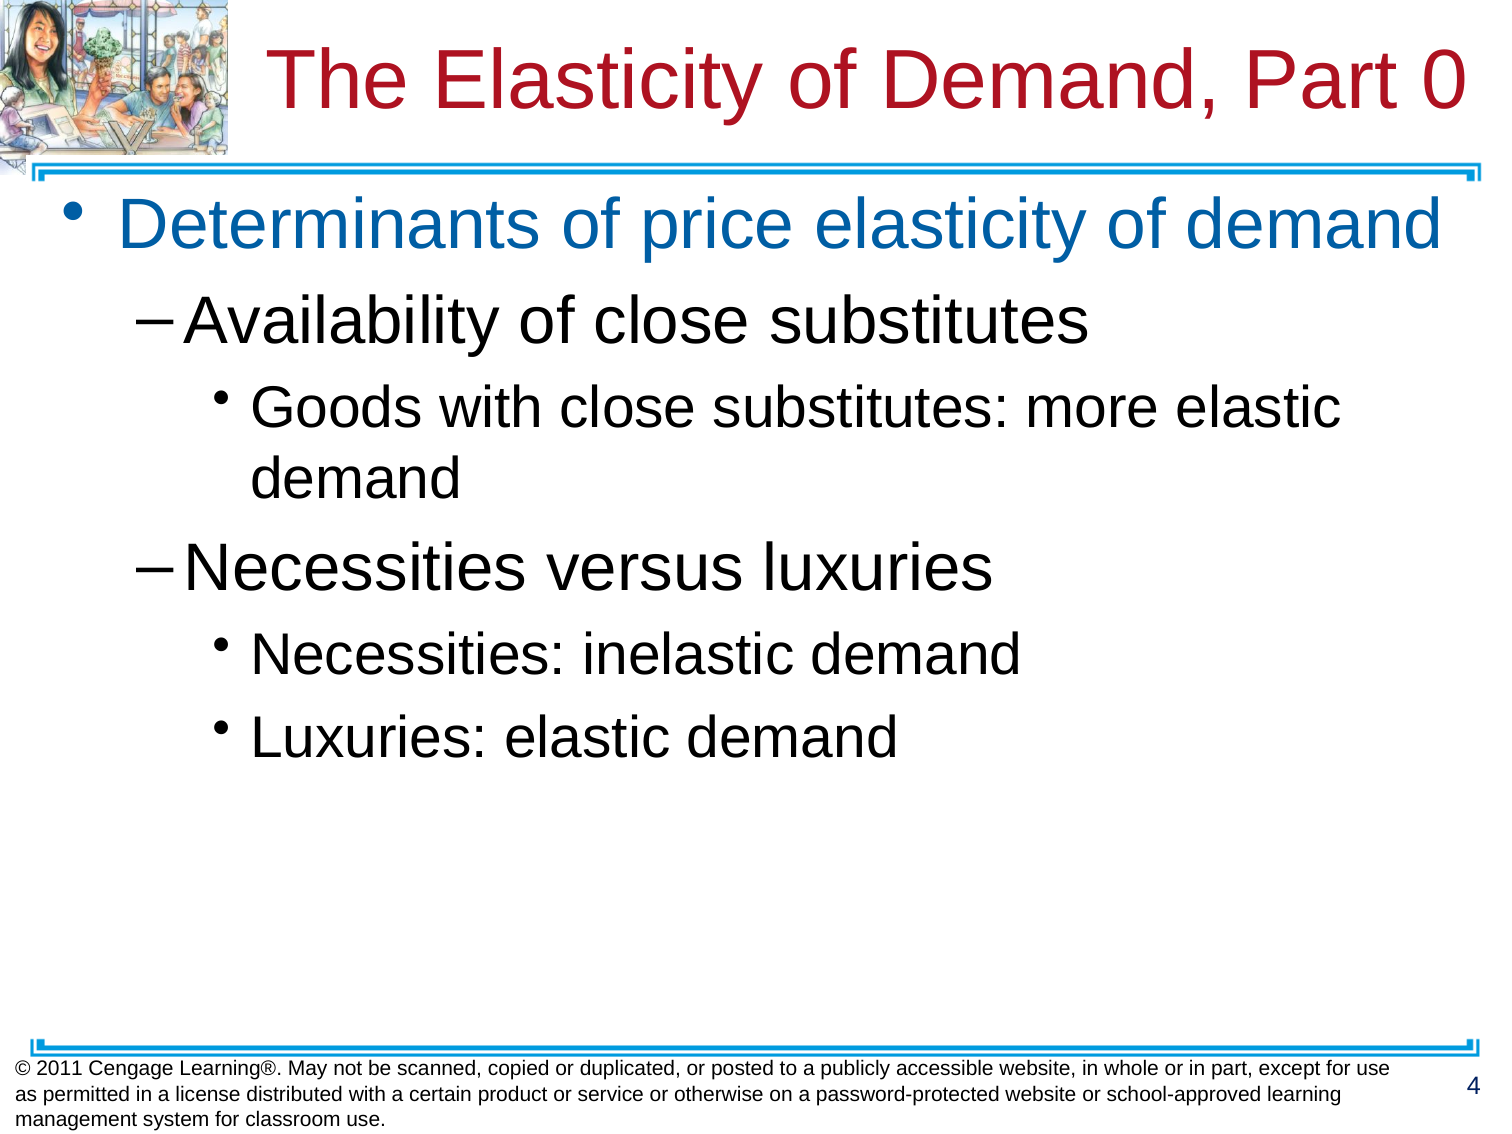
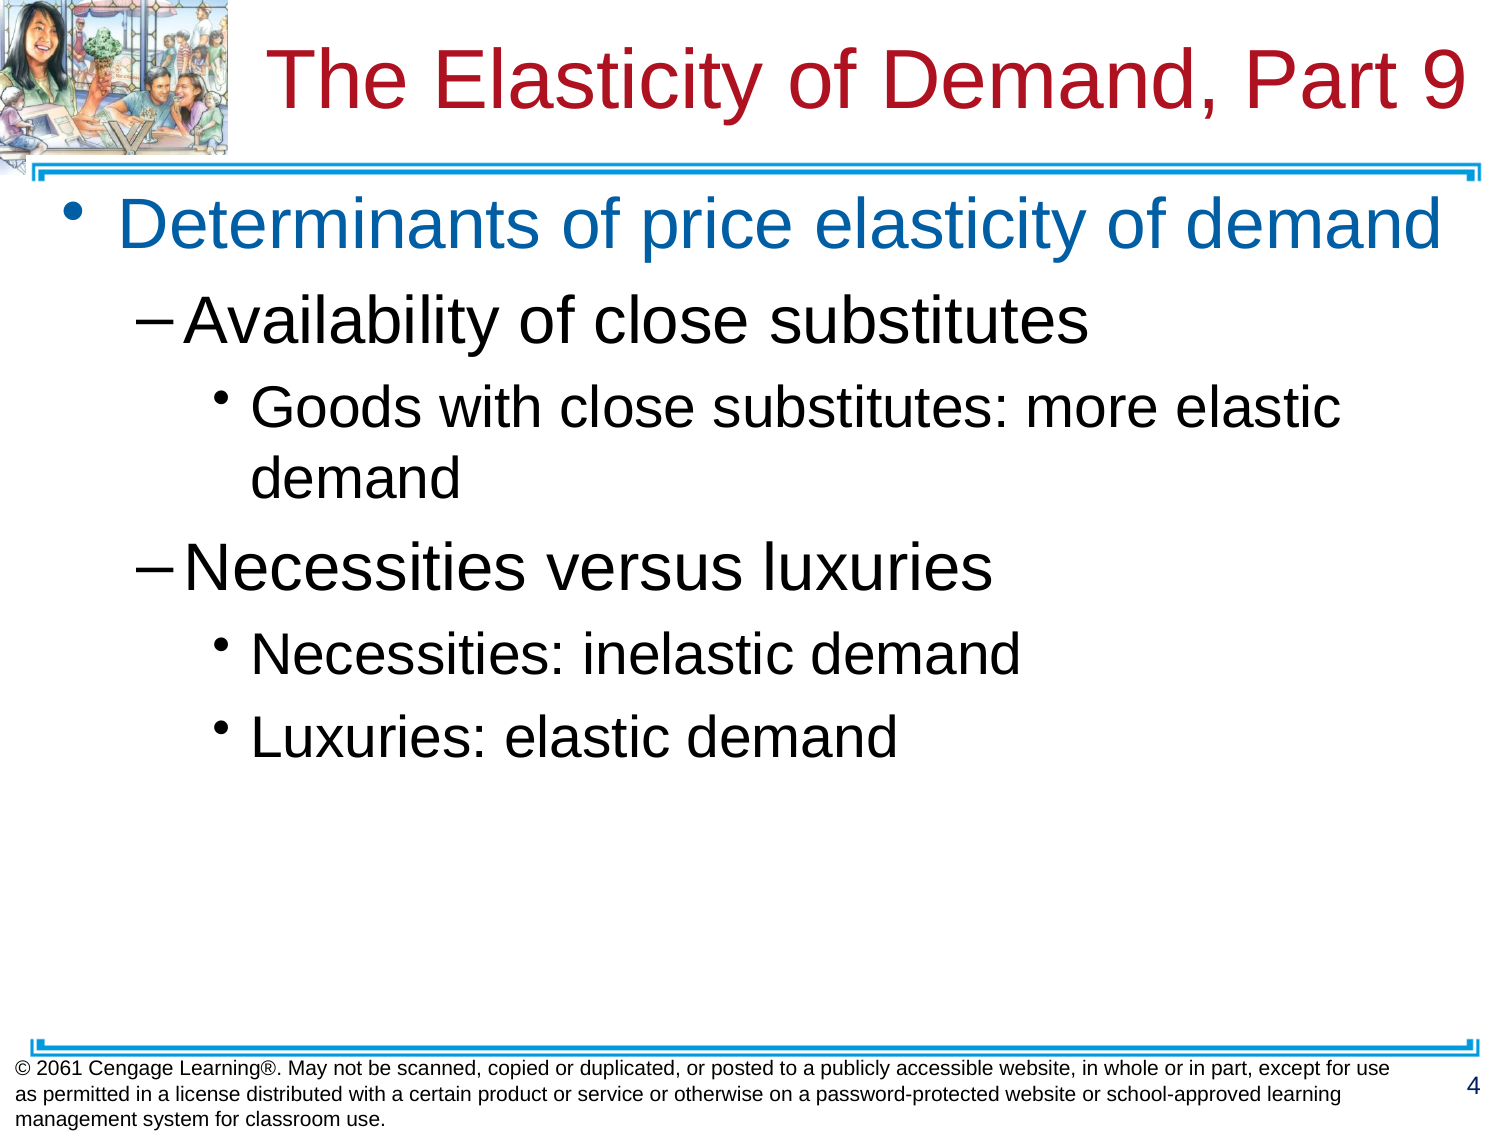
0: 0 -> 9 (1444, 81)
2011: 2011 -> 2061 (60, 1069)
